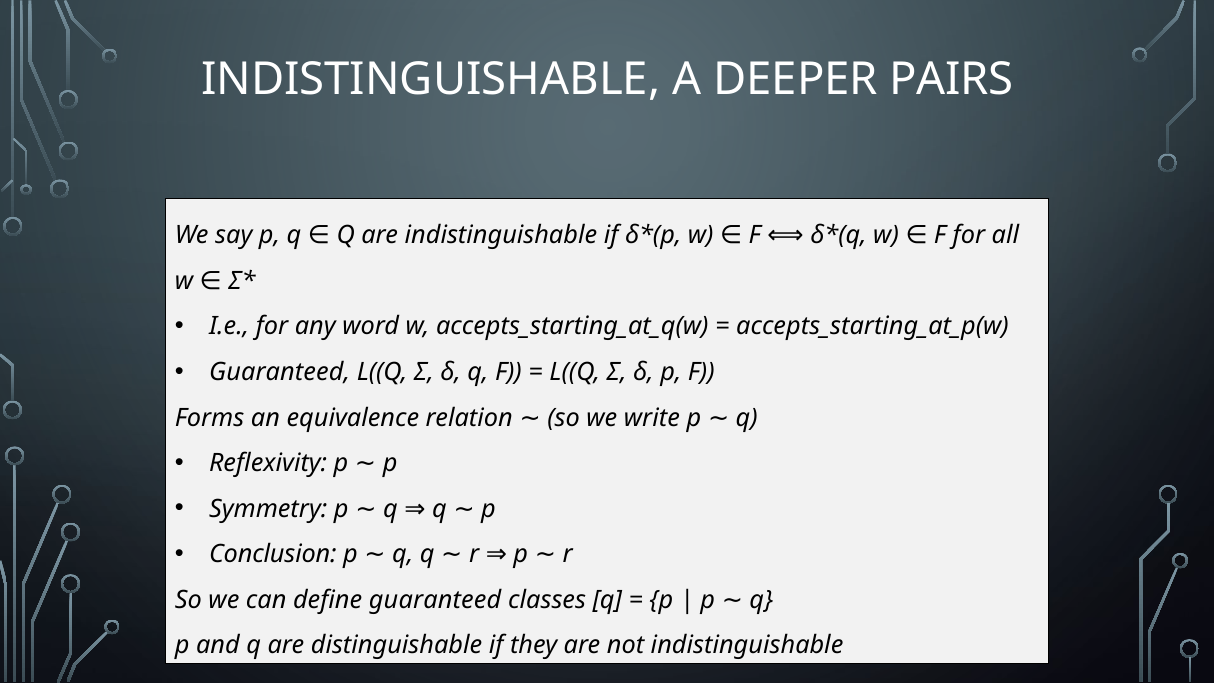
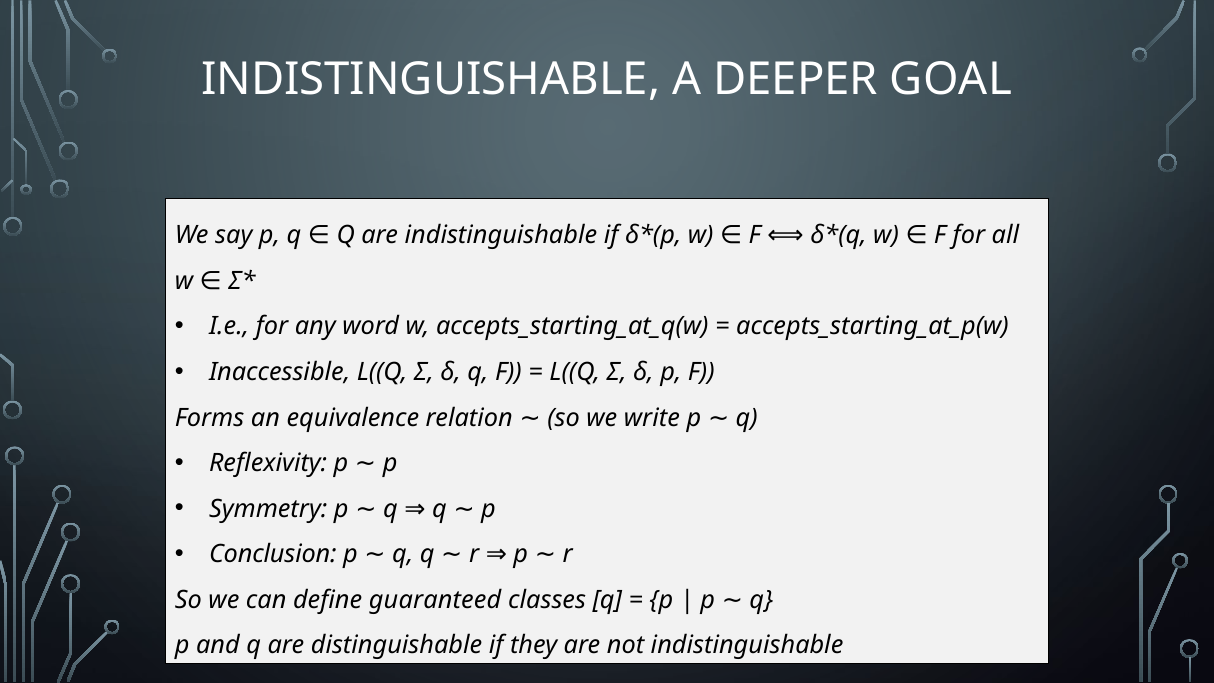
PAIRS: PAIRS -> GOAL (951, 79)
Guaranteed: Guaranteed -> Inaccessible (280, 372)
